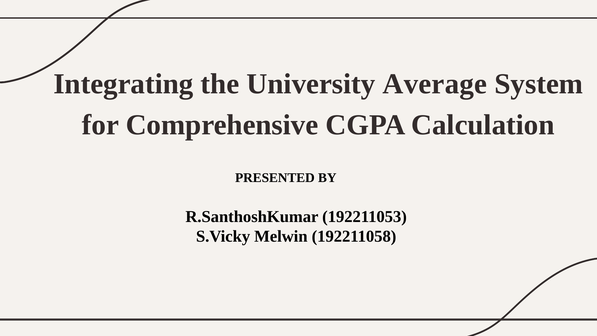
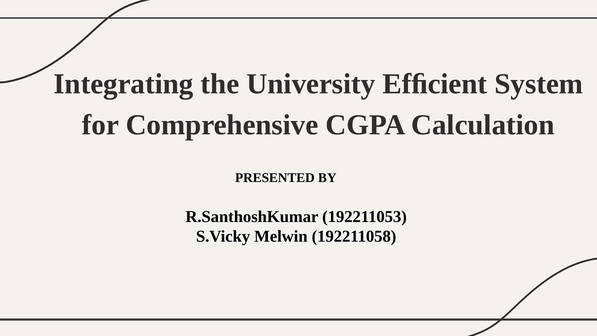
Average: Average -> Efﬁcient (435, 84)
